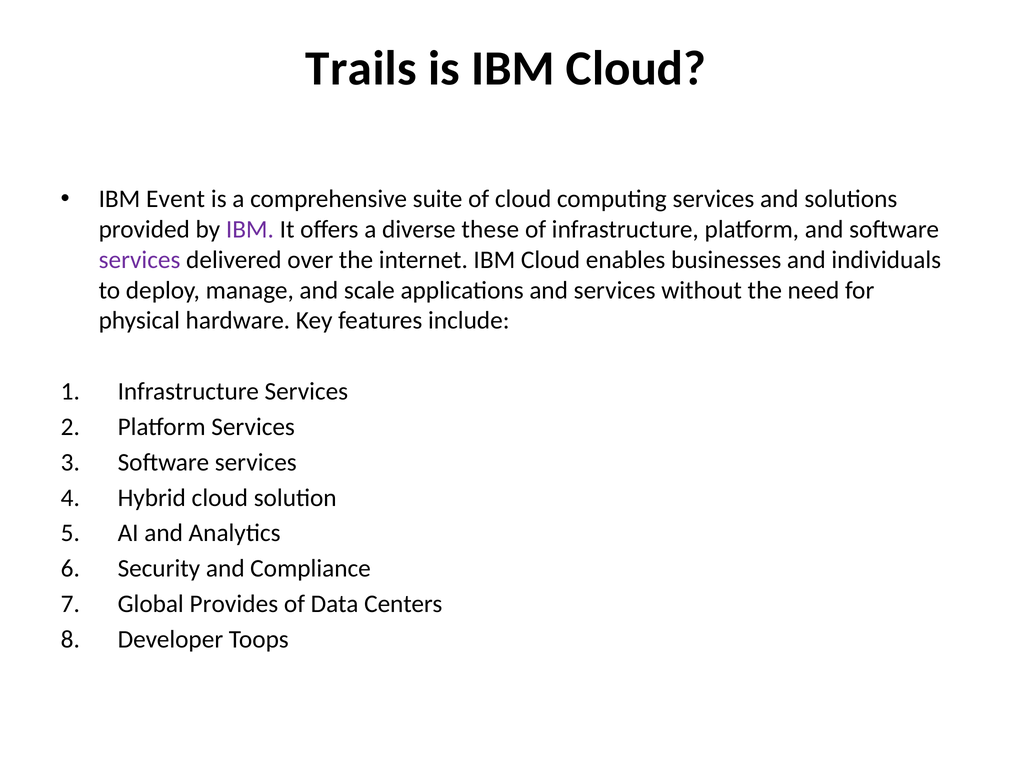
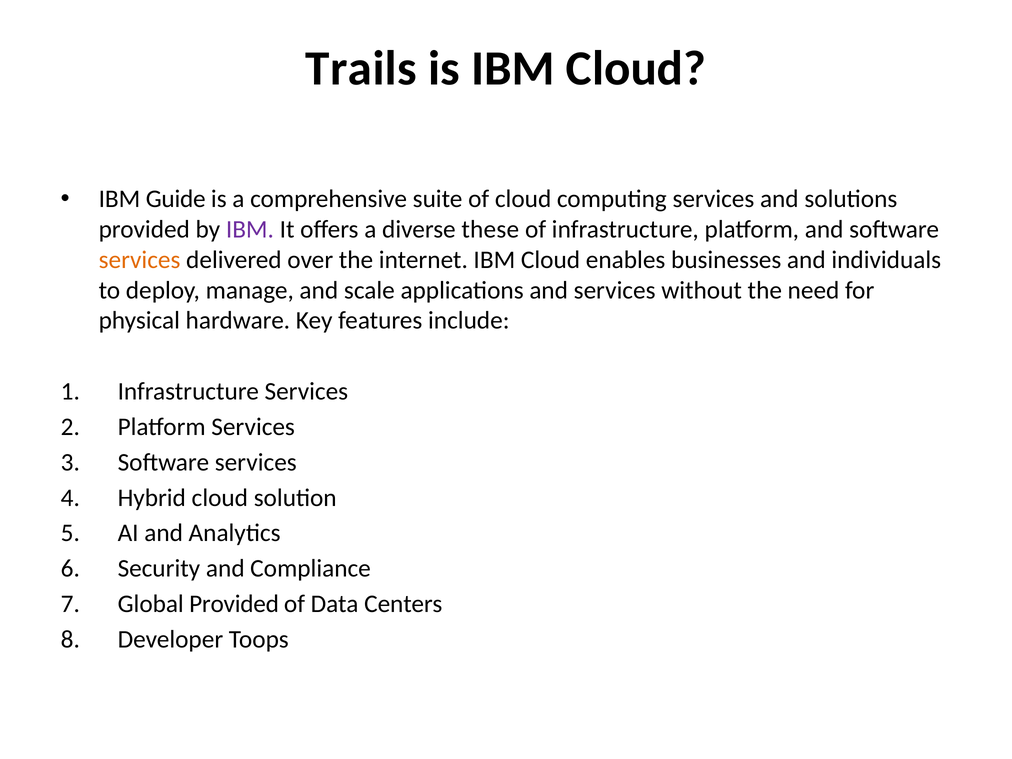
Event: Event -> Guide (176, 199)
services colour: purple -> orange (140, 260)
Global Provides: Provides -> Provided (234, 604)
